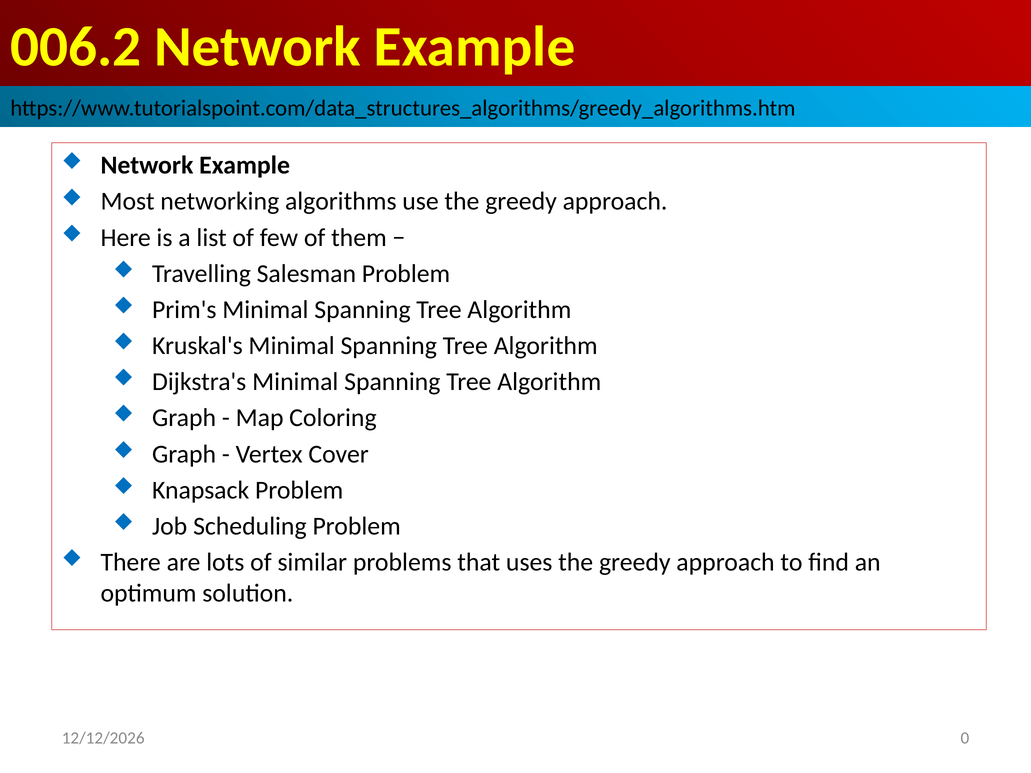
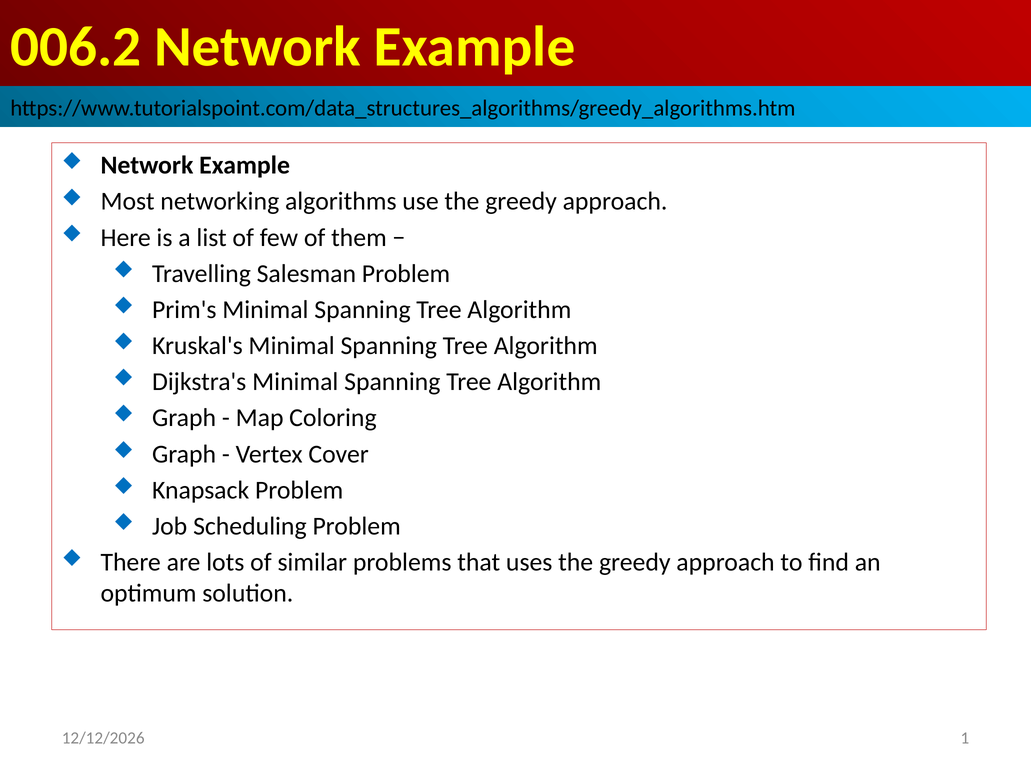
0: 0 -> 1 (965, 738)
